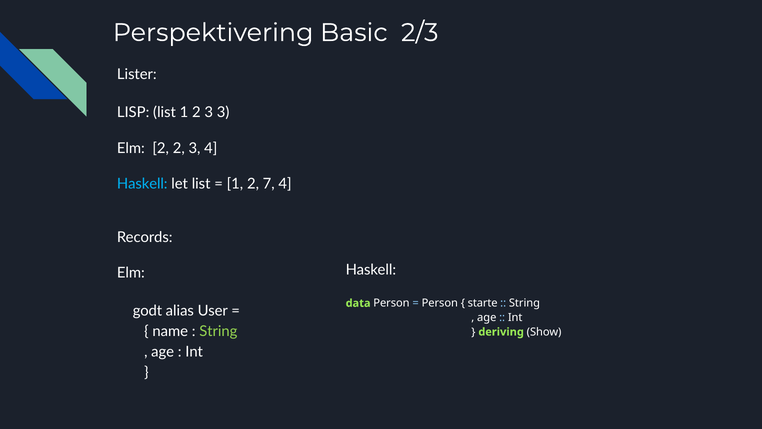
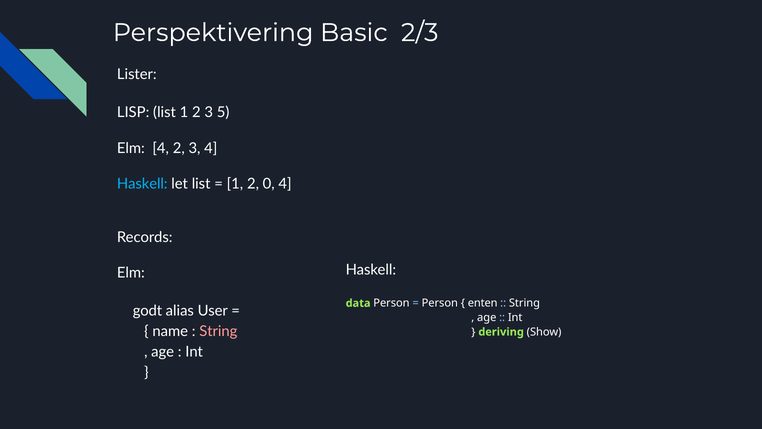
3 3: 3 -> 5 (223, 112)
Elm 2: 2 -> 4 (161, 148)
7: 7 -> 0 (269, 184)
starte: starte -> enten (483, 303)
String colour: light green -> pink (218, 331)
